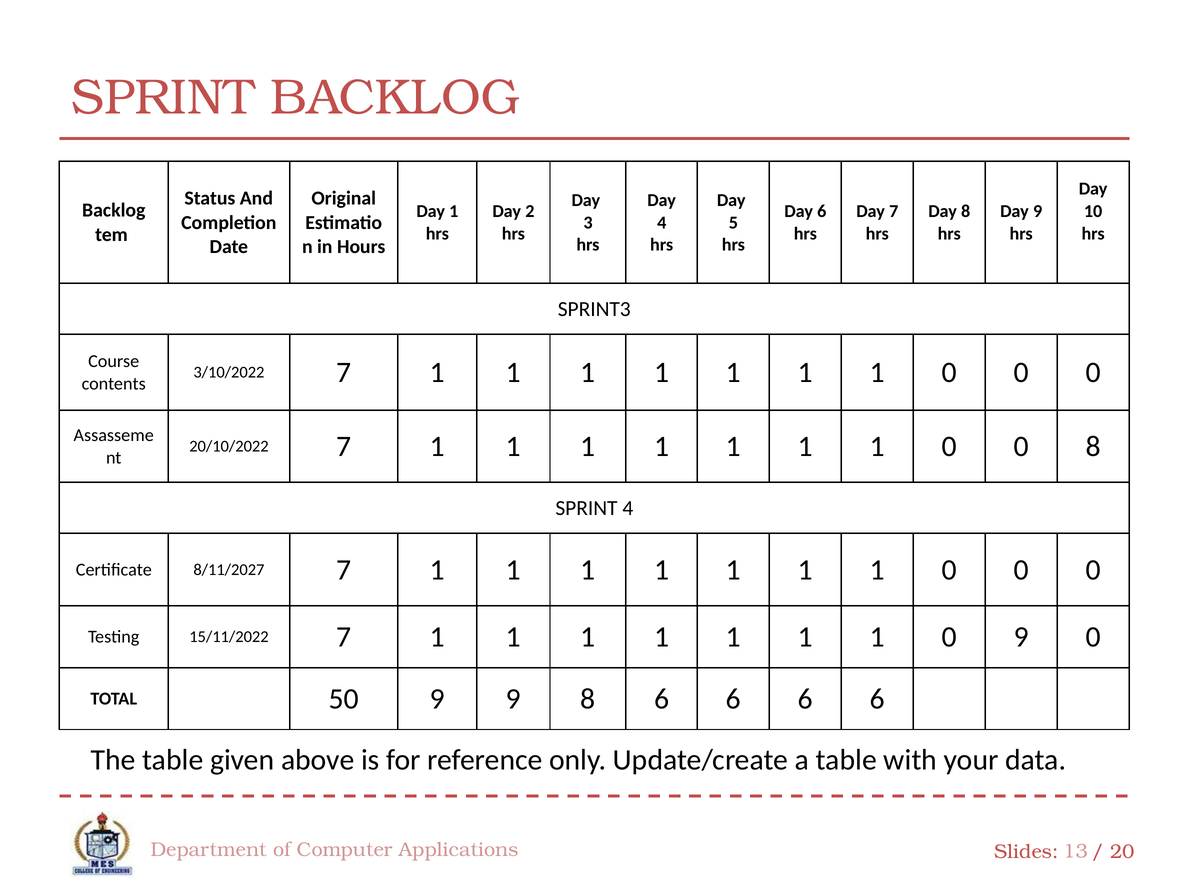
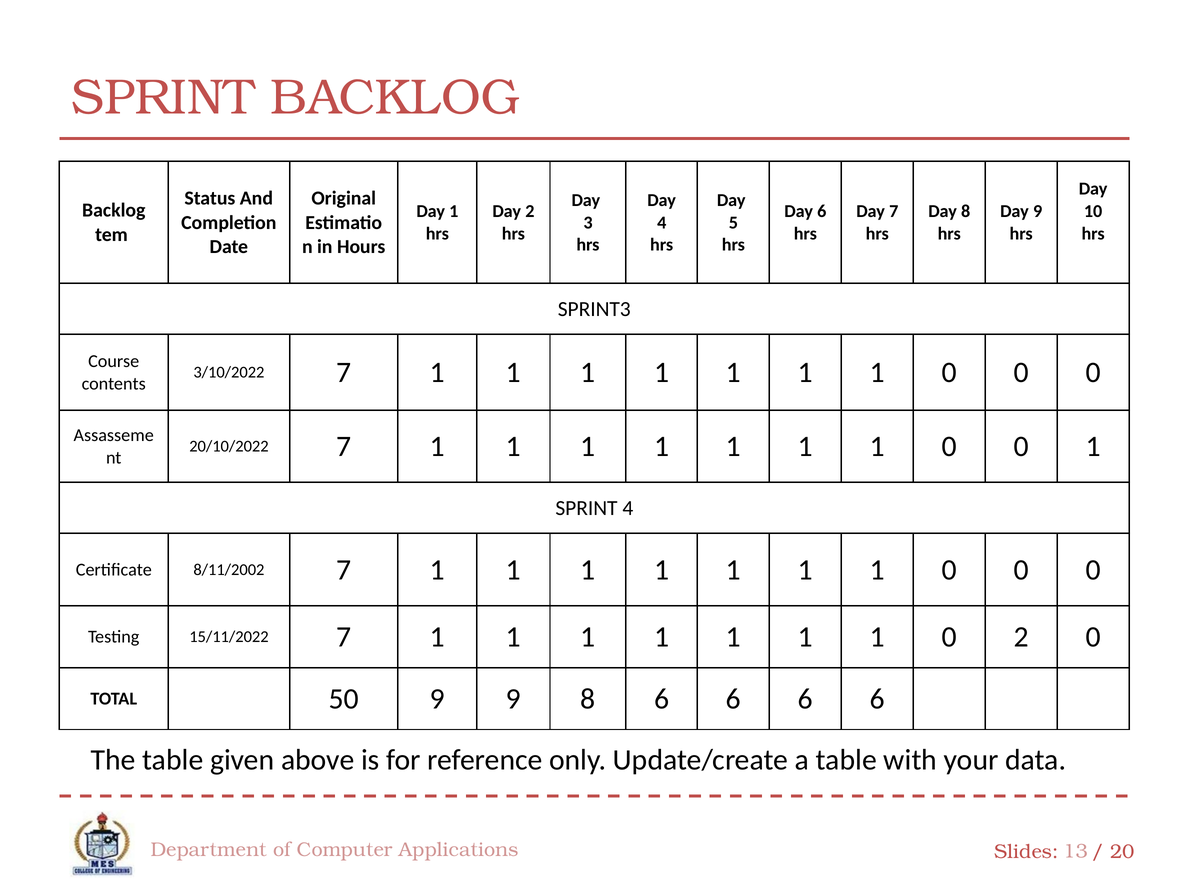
0 8: 8 -> 1 (1093, 447)
8/11/2027: 8/11/2027 -> 8/11/2002 (229, 570)
0 9: 9 -> 2 (1021, 638)
